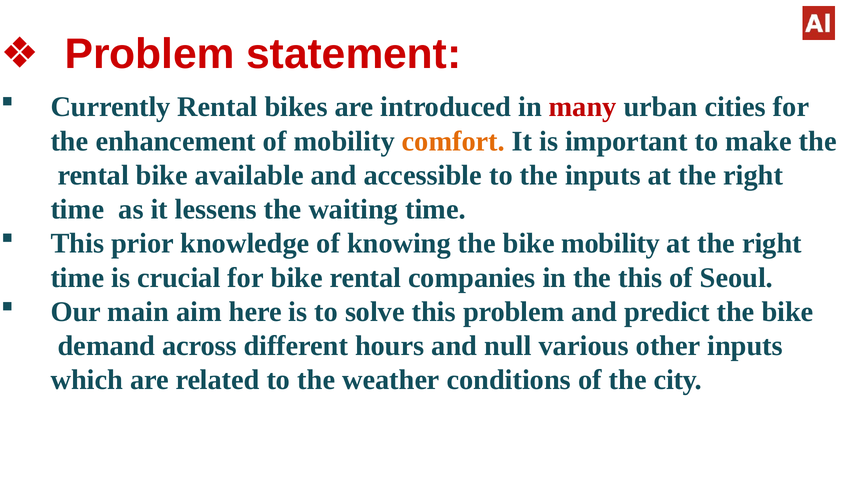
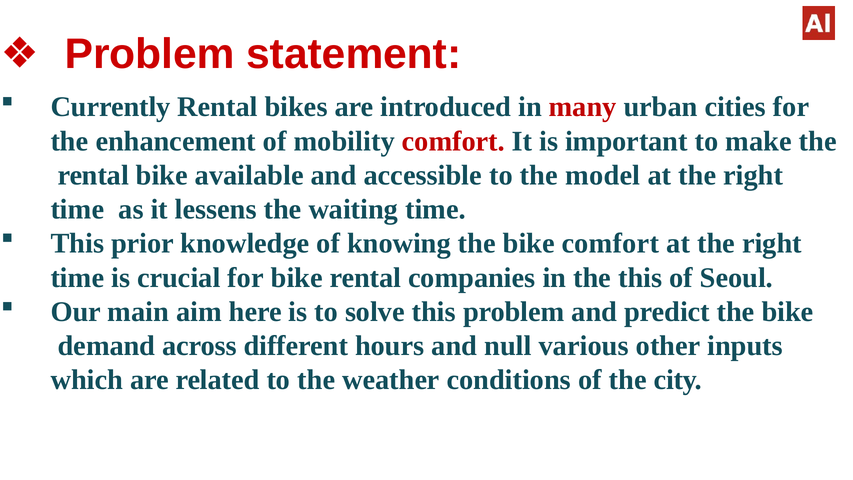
comfort colour: orange -> red (453, 141)
the inputs: inputs -> model (603, 175)
bike mobility: mobility -> comfort (610, 243)
